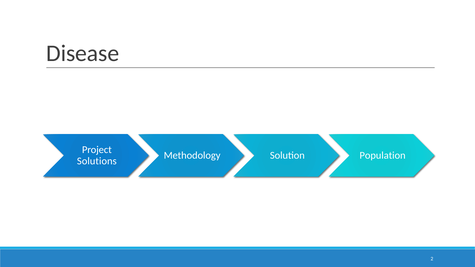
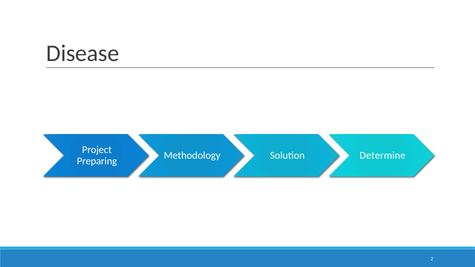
Population: Population -> Determine (383, 155)
Solutions: Solutions -> Preparing (97, 161)
